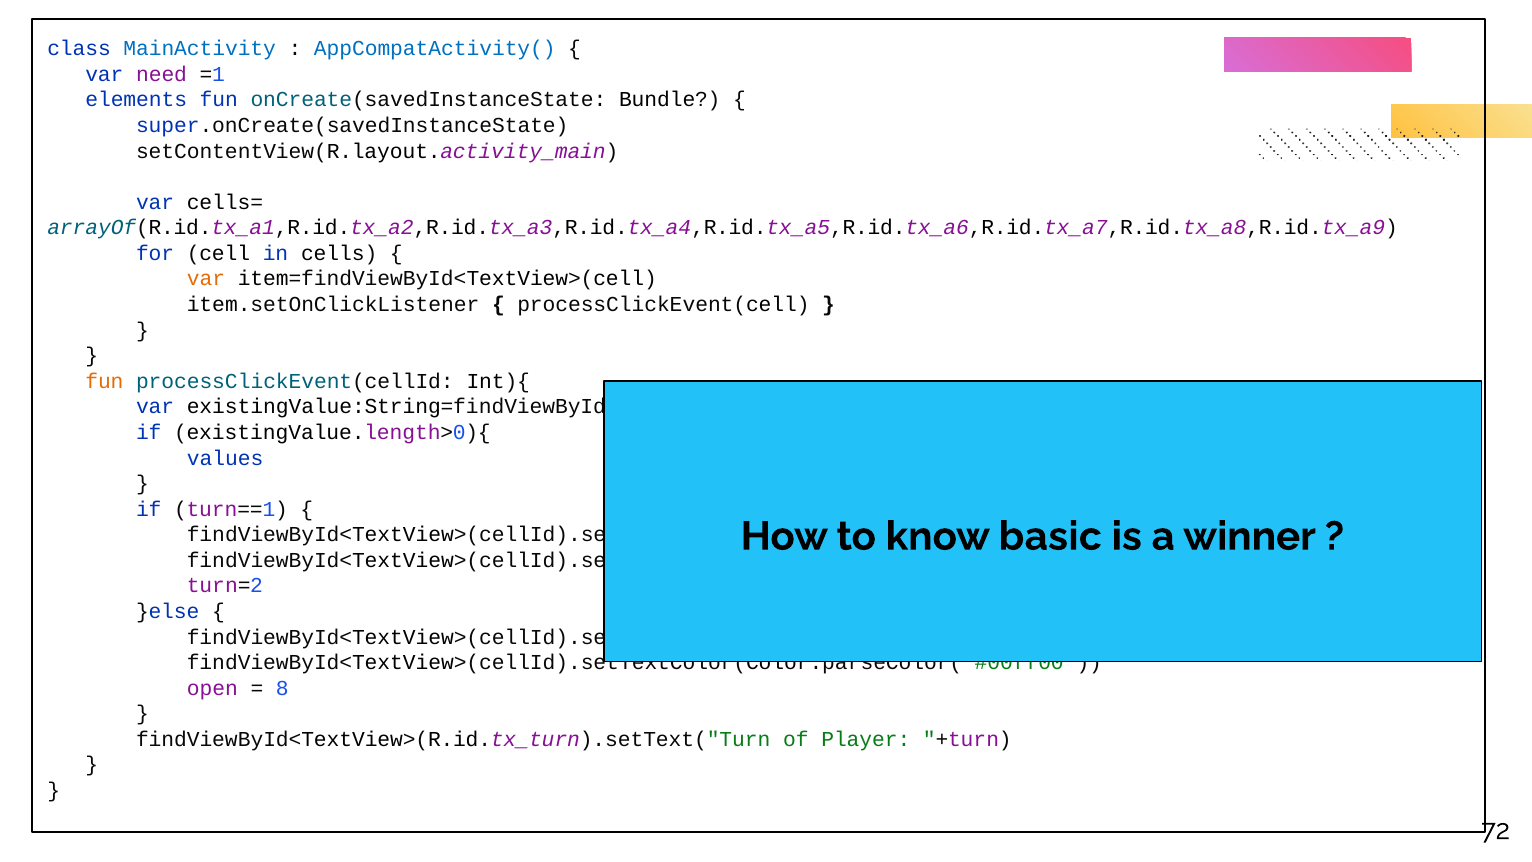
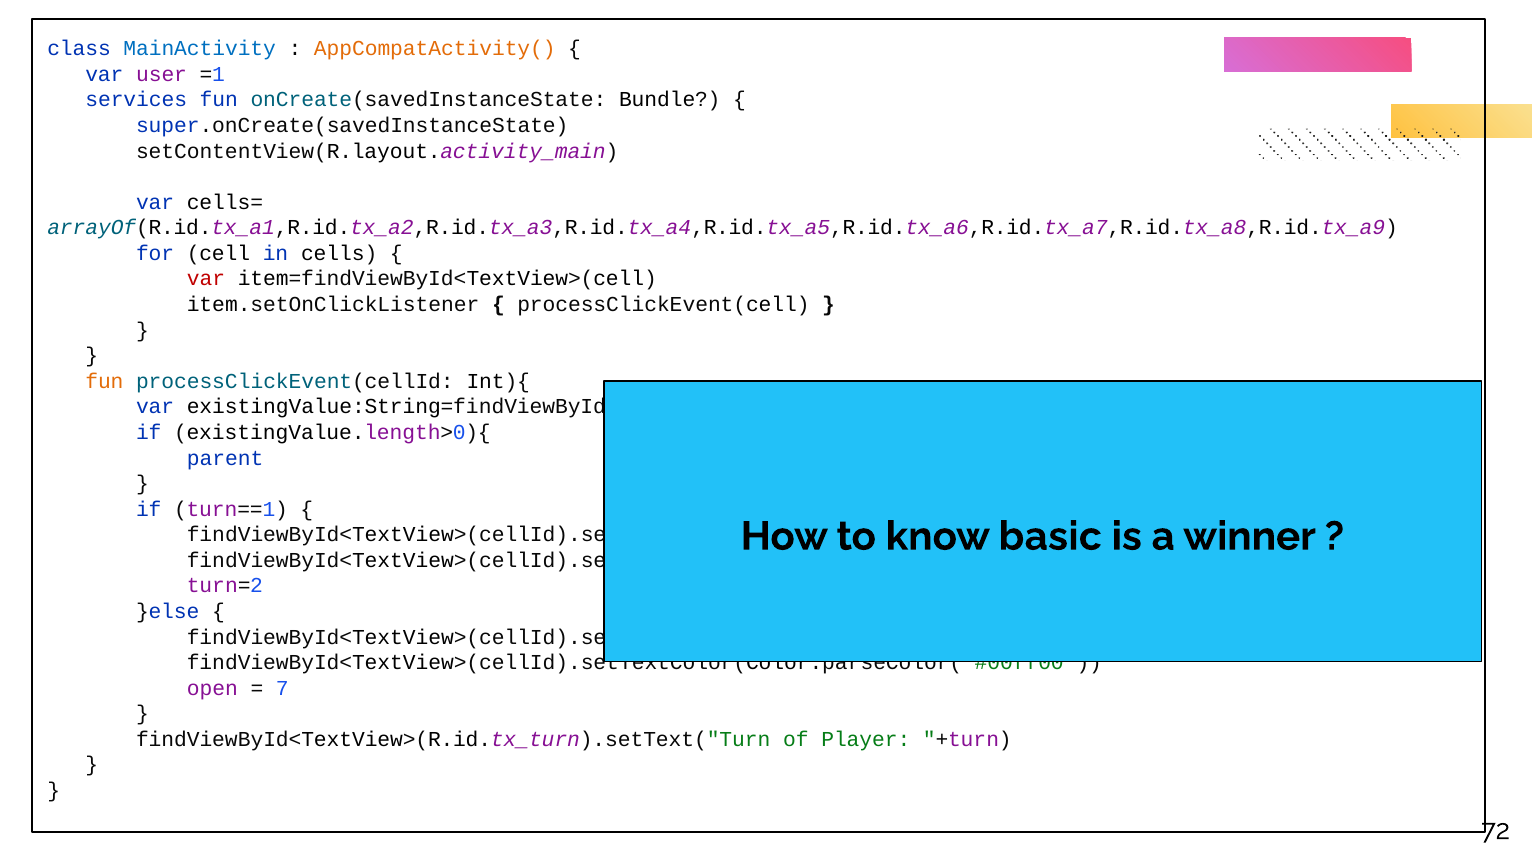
AppCompatActivity( colour: blue -> orange (435, 49)
need: need -> user (162, 74)
elements: elements -> services (136, 100)
var colour: orange -> red (206, 279)
values: values -> parent (225, 458)
8: 8 -> 7 (282, 688)
